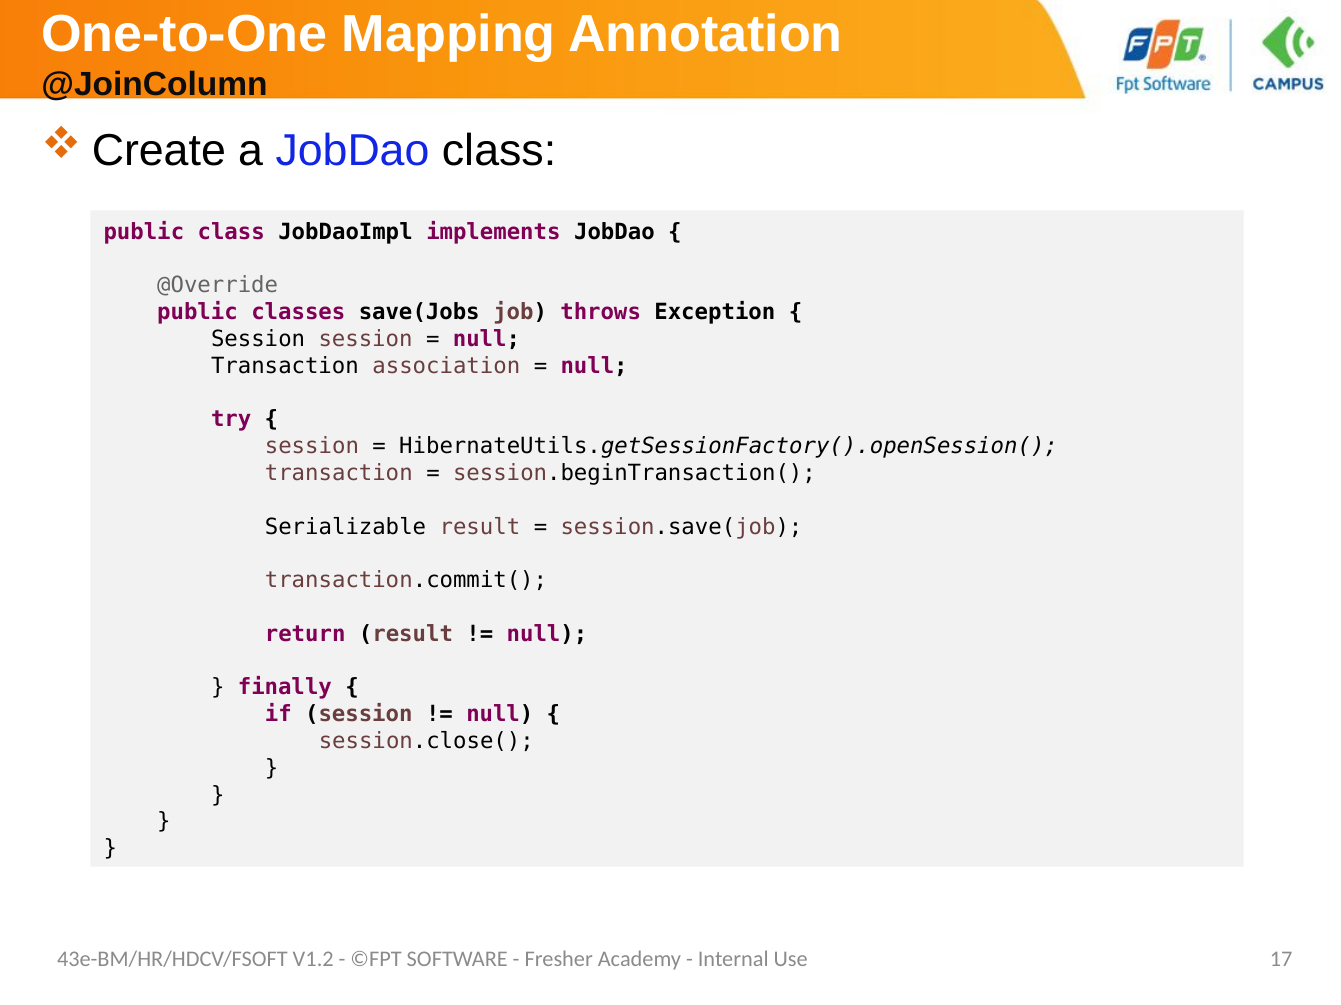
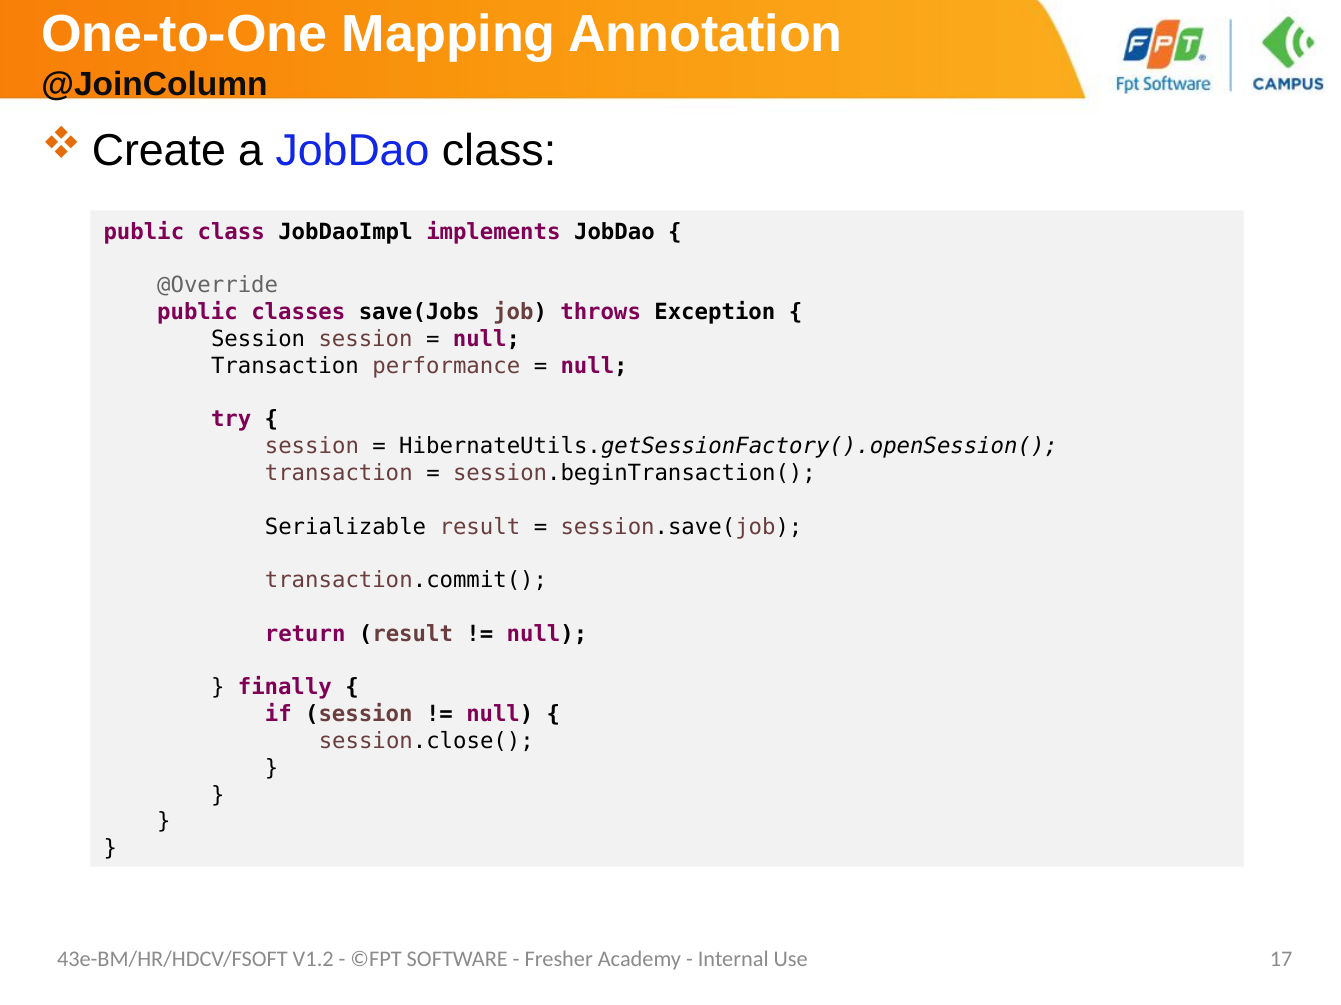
association: association -> performance (446, 366)
